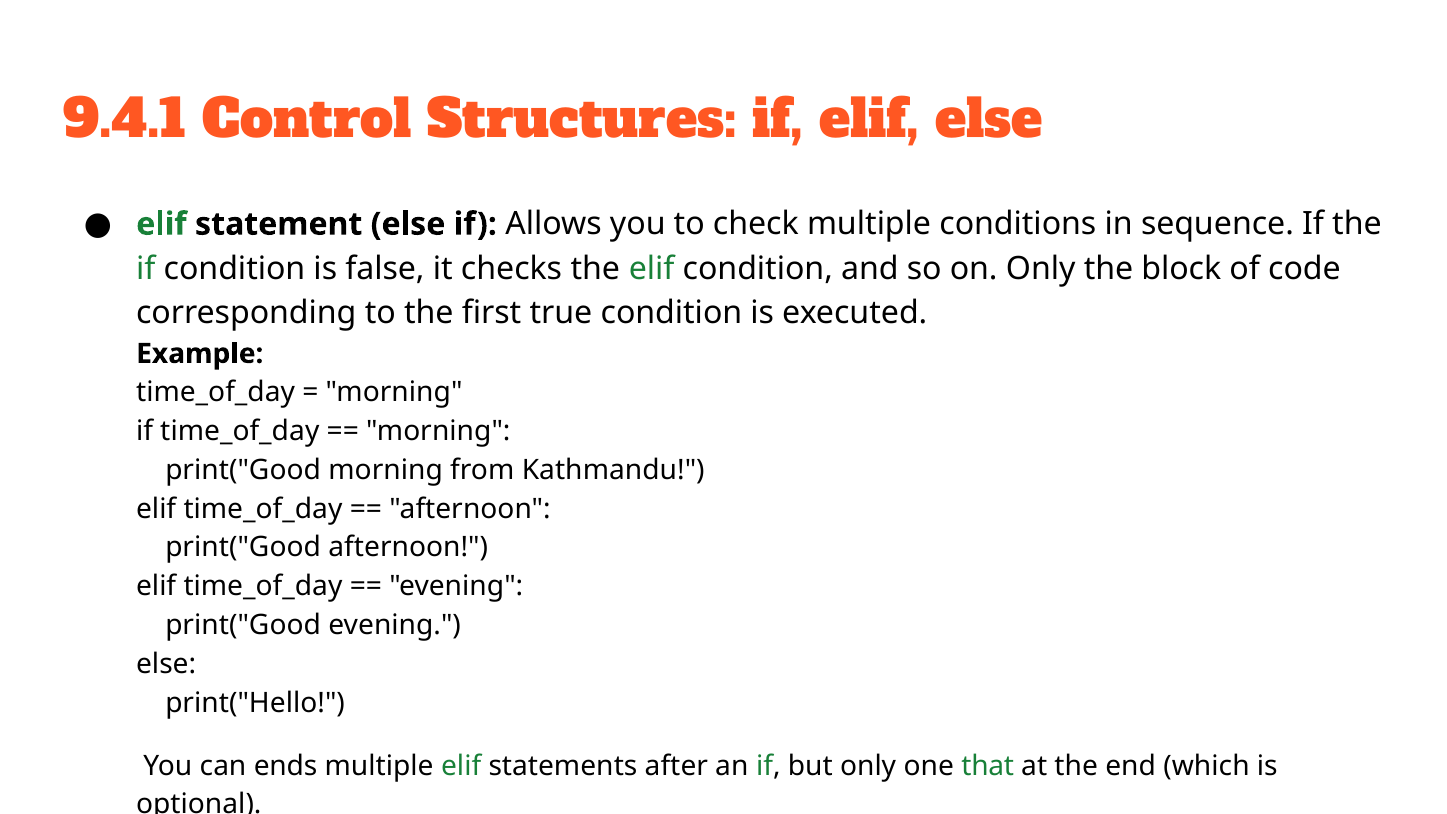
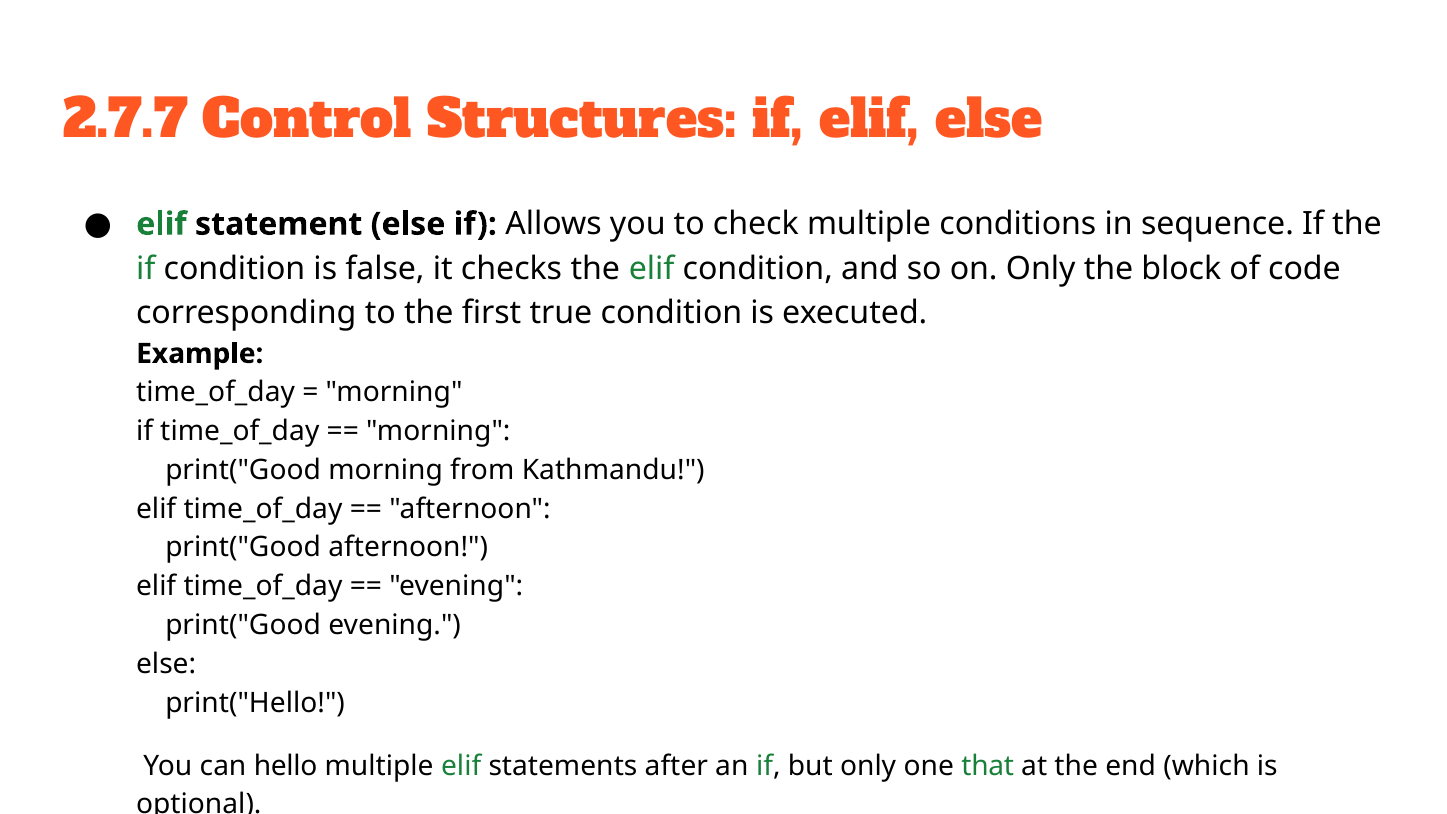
9.4.1: 9.4.1 -> 2.7.7 (126, 120)
ends: ends -> hello (286, 766)
